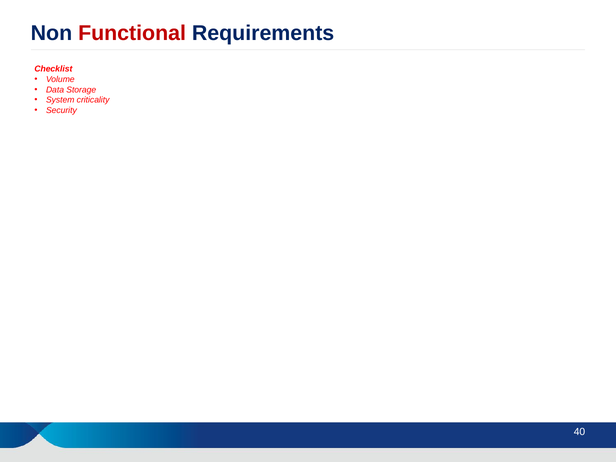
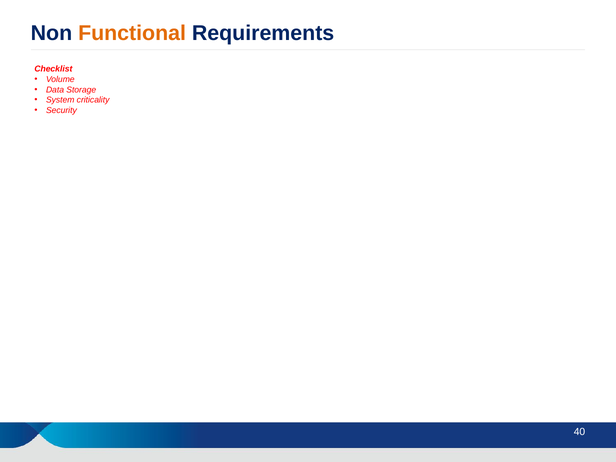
Functional colour: red -> orange (132, 33)
